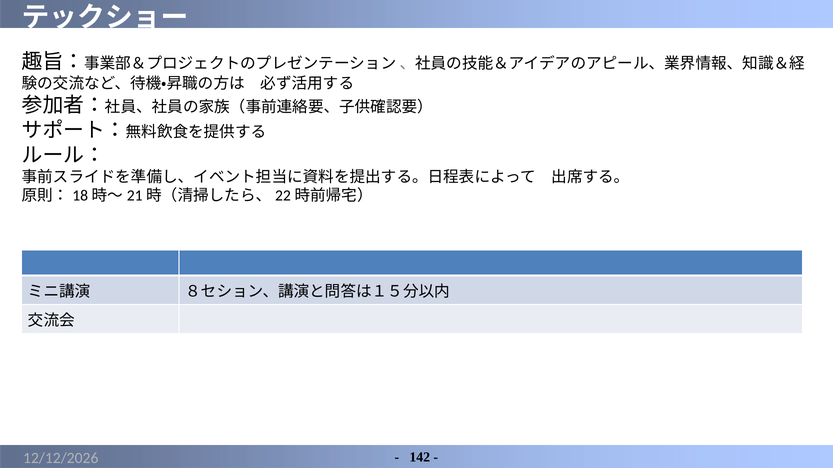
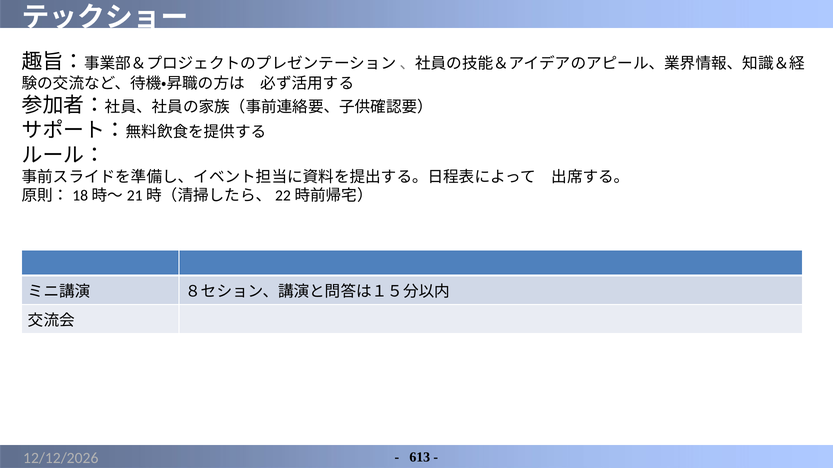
142: 142 -> 613 (420, 458)
